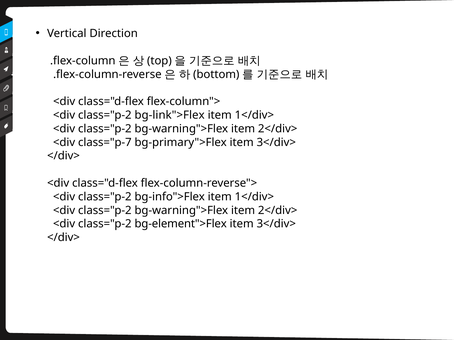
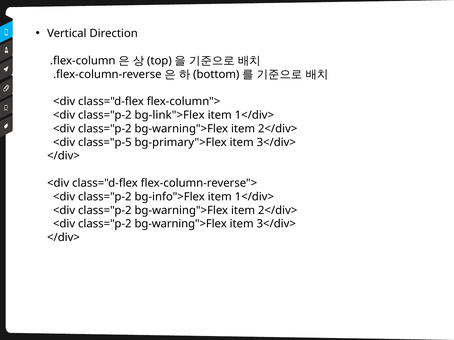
class="p-7: class="p-7 -> class="p-5 (105, 142)
bg-element">Flex: bg-element">Flex -> bg-warning">Flex (181, 224)
